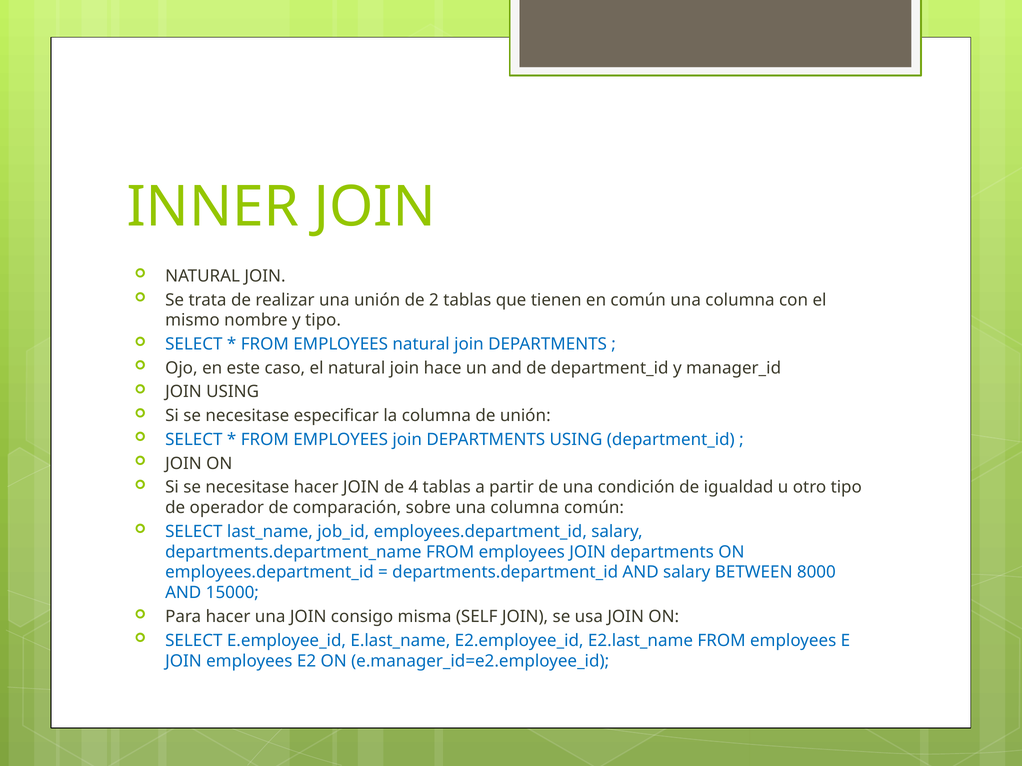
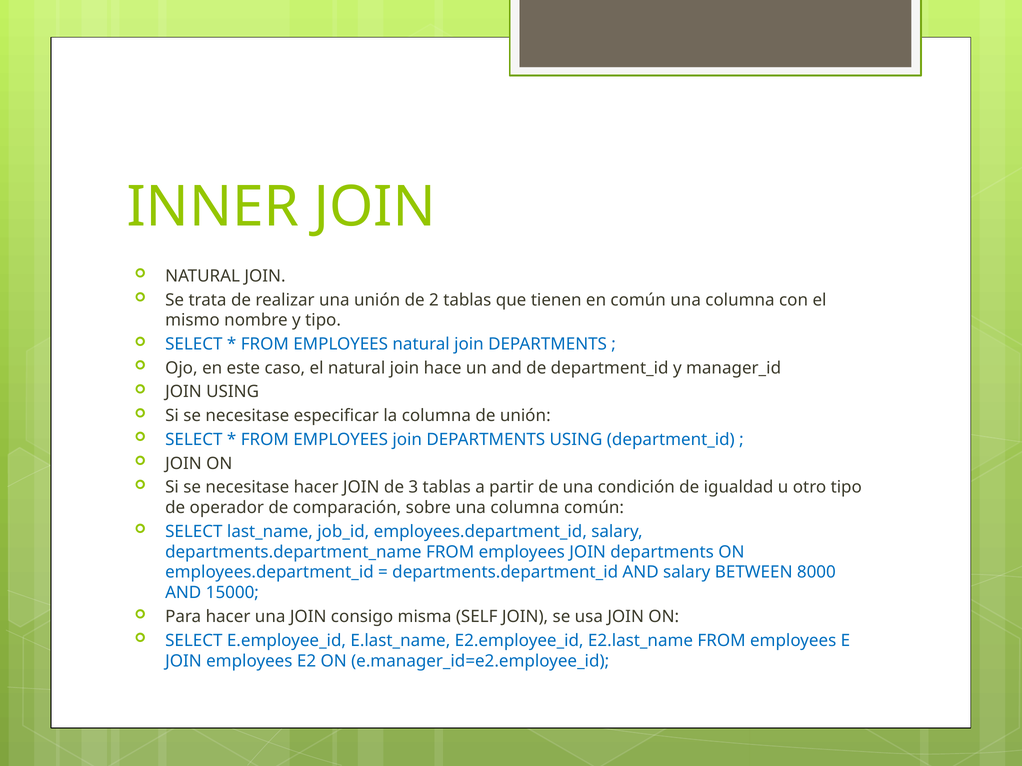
4: 4 -> 3 (413, 488)
